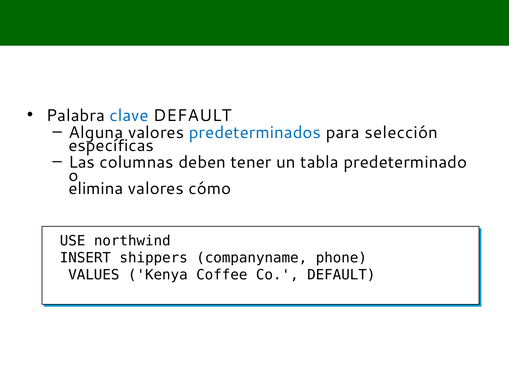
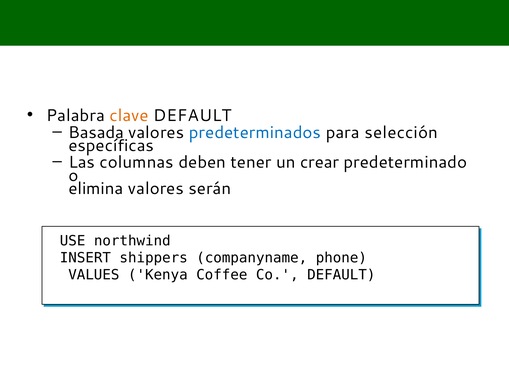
clave colour: blue -> orange (129, 116)
Alguna: Alguna -> Basada (96, 133)
tabla: tabla -> crear (320, 163)
cómo: cómo -> serán (210, 189)
